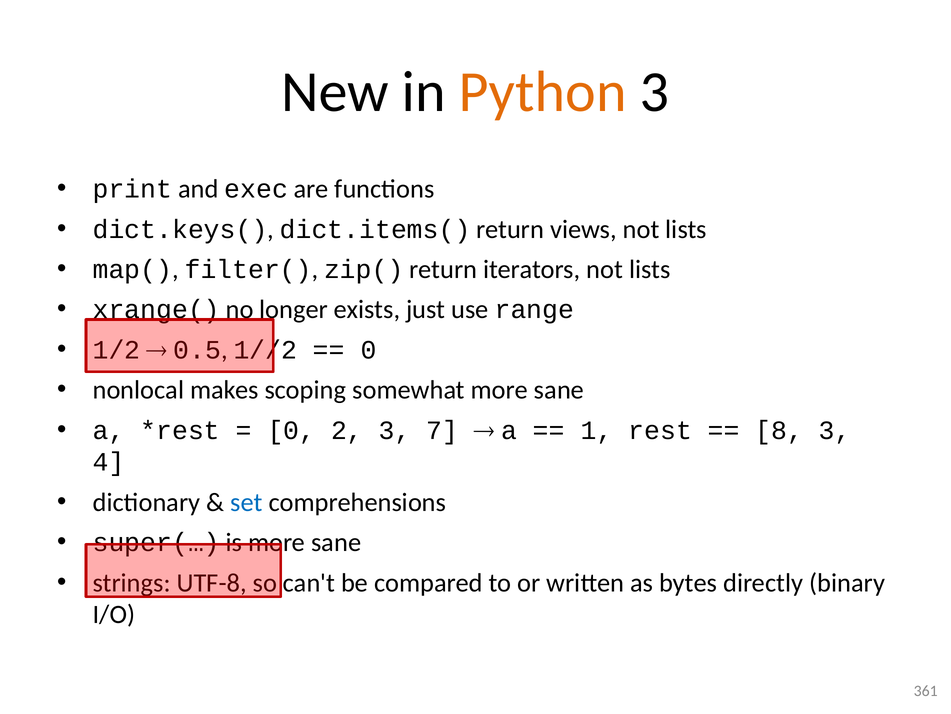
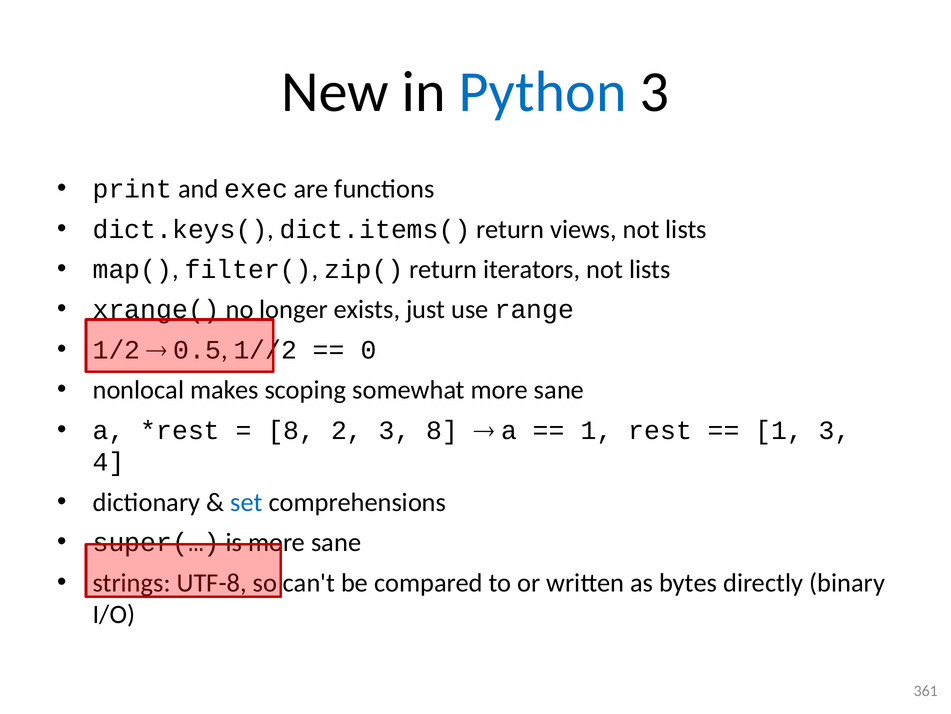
Python colour: orange -> blue (543, 92)
0: 0 -> 8 (291, 430)
3 7: 7 -> 8 (442, 430)
8: 8 -> 1 (779, 430)
